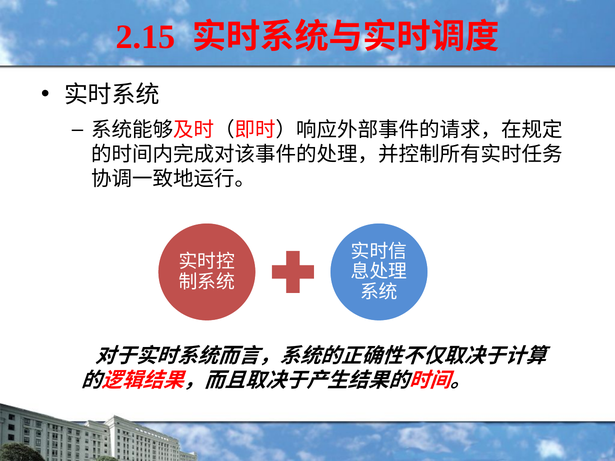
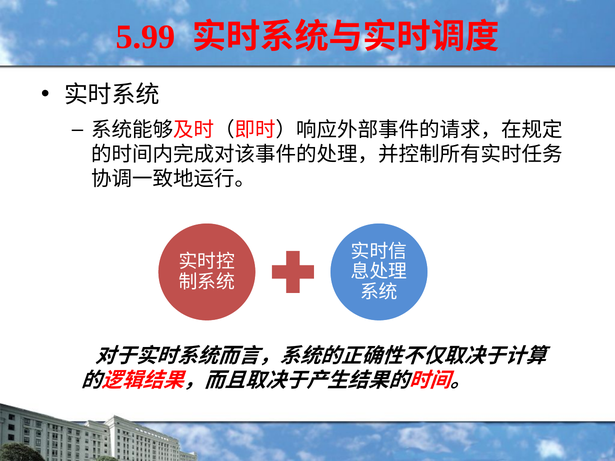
2.15: 2.15 -> 5.99 (146, 37)
